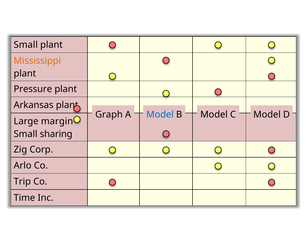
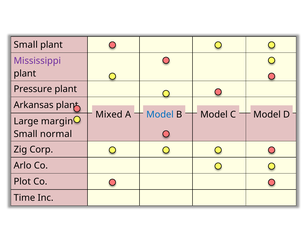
Mississippi colour: orange -> purple (37, 61)
Graph: Graph -> Mixed (109, 115)
sharing: sharing -> normal (56, 134)
Trip: Trip -> Plot (22, 182)
